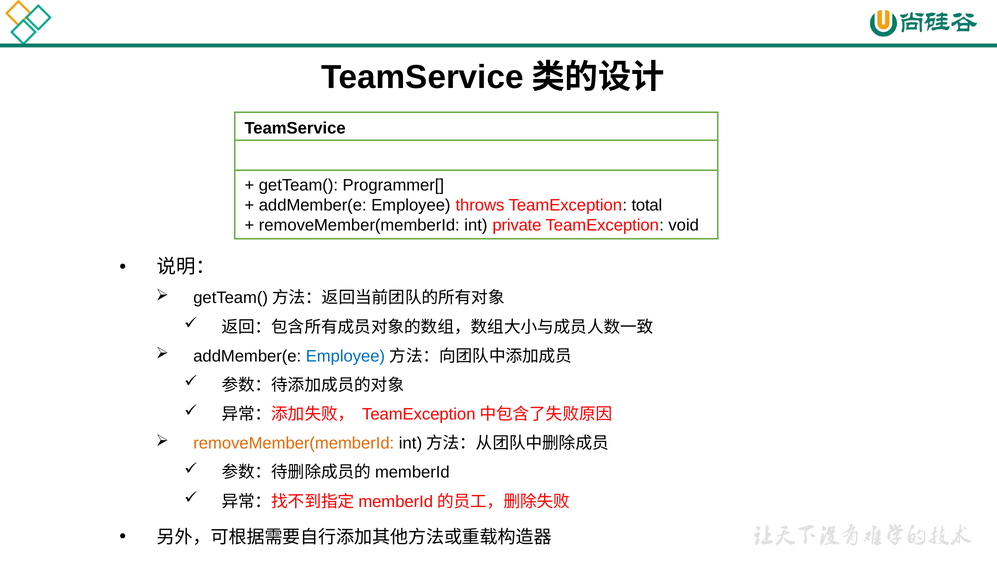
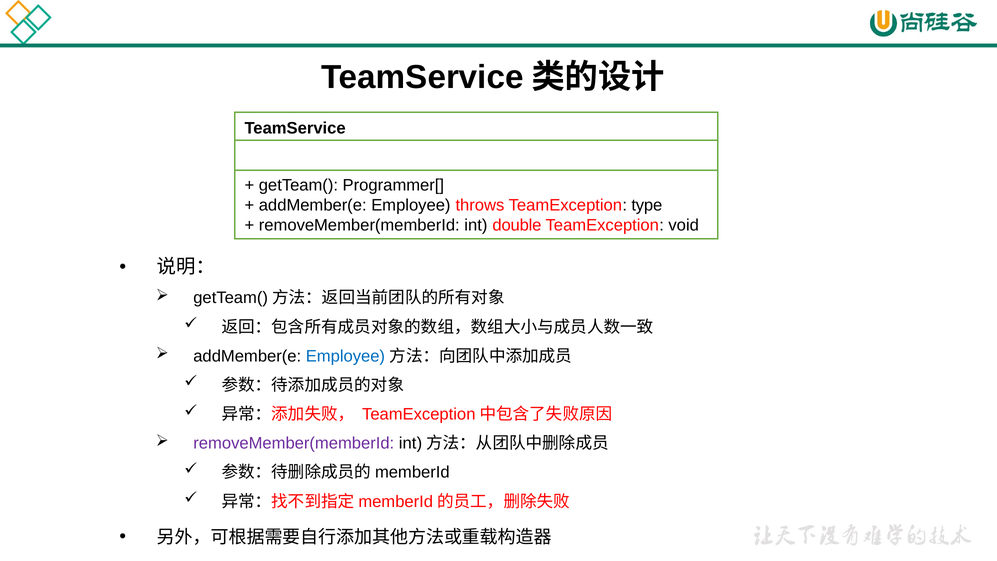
total: total -> type (647, 205)
private: private -> double (517, 225)
removeMember(memberId colour: orange -> purple (294, 443)
